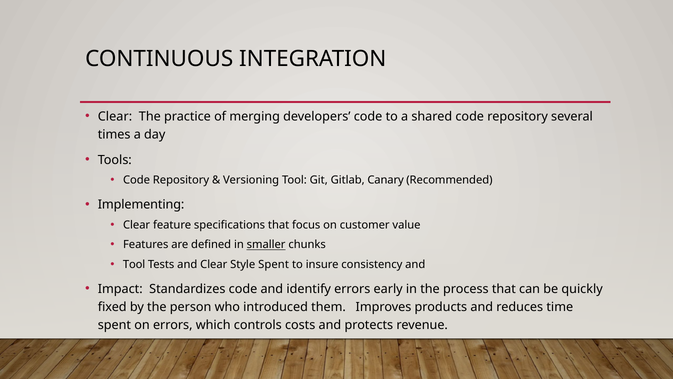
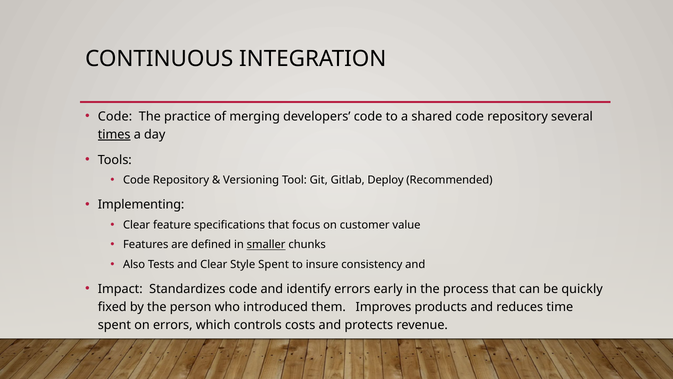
Clear: Clear -> Code (115, 116)
times underline: none -> present (114, 134)
Canary: Canary -> Deploy (386, 180)
Tool: Tool -> Also (134, 264)
